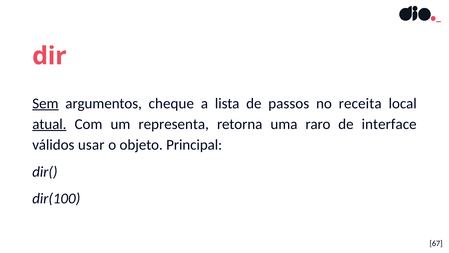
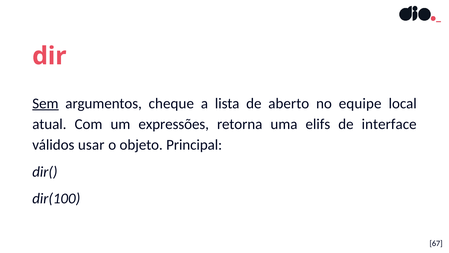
passos: passos -> aberto (289, 103)
receita: receita -> equipe (360, 103)
atual underline: present -> none (49, 124)
representa: representa -> expressões (174, 124)
raro: raro -> elifs (318, 124)
